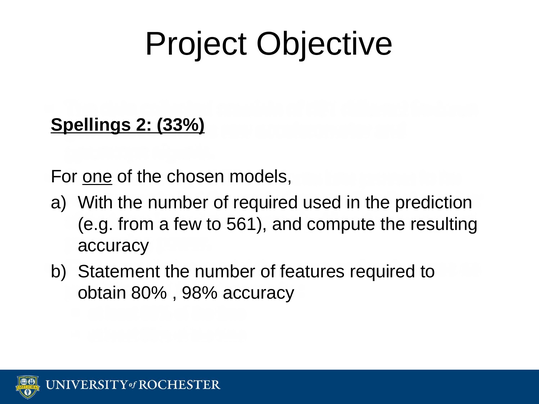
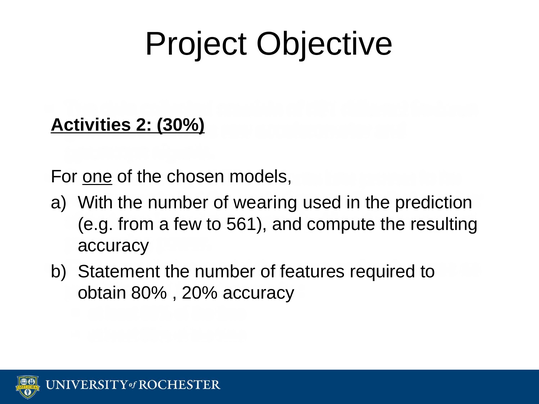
Spellings: Spellings -> Activities (91, 125)
33%: 33% -> 30% (181, 125)
of required: required -> wearing (265, 203)
98%: 98% -> 20% (200, 293)
